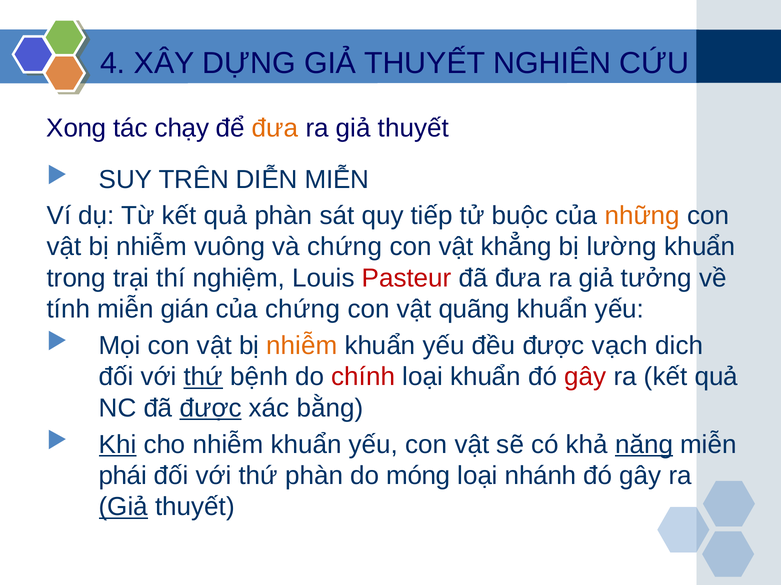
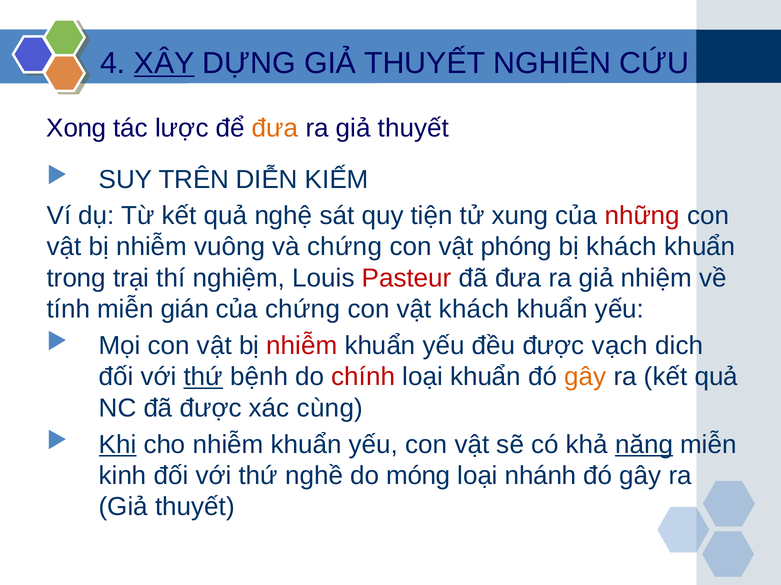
XÂY underline: none -> present (164, 63)
chạy: chạy -> lược (182, 129)
DIỄN MIỄN: MIỄN -> KIẾM (337, 180)
quả phàn: phàn -> nghệ (283, 216)
tiếp: tiếp -> tiện (432, 216)
buộc: buộc -> xung (520, 216)
những colour: orange -> red (642, 216)
khẳng: khẳng -> phóng (516, 247)
bị lường: lường -> khách (622, 247)
tưởng: tưởng -> nhiệm (656, 278)
vật quãng: quãng -> khách (474, 310)
nhiễm colour: orange -> red (302, 346)
gây colour: red -> orange (585, 377)
được underline: present -> none (211, 409)
bằng: bằng -> cùng (330, 409)
phái: phái -> kinh (123, 476)
thứ phàn: phàn -> nghề (314, 476)
Giả underline: present -> none (123, 508)
